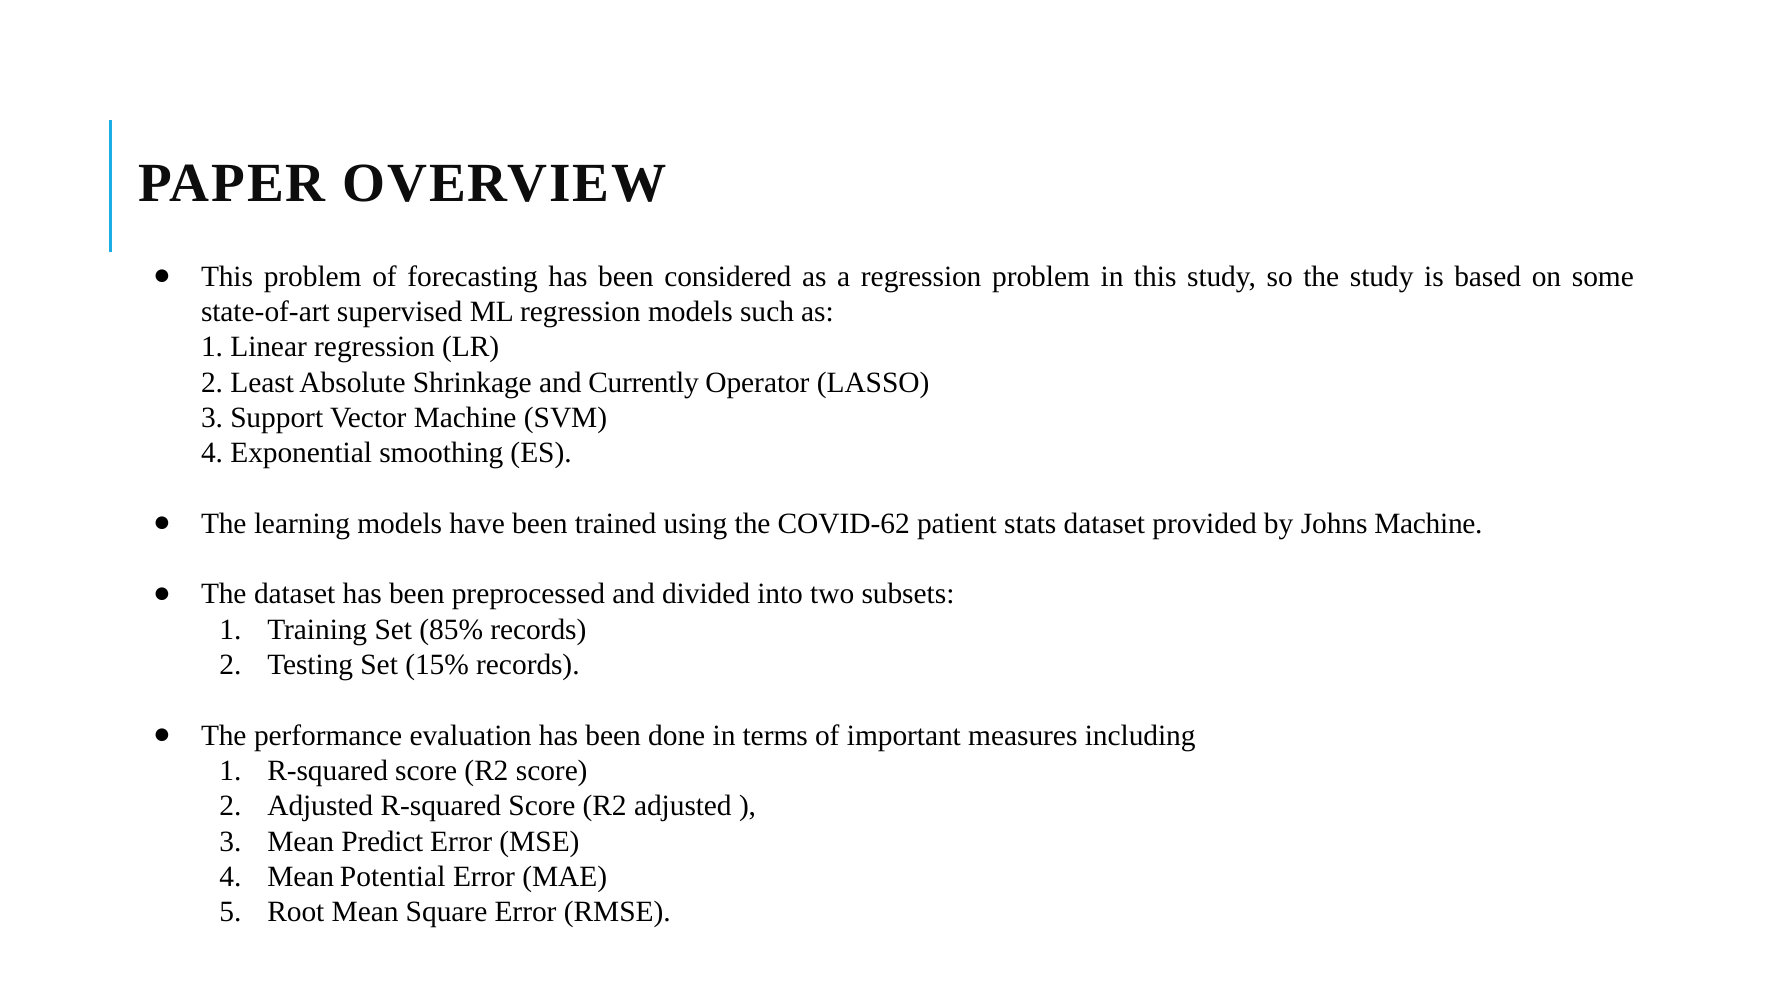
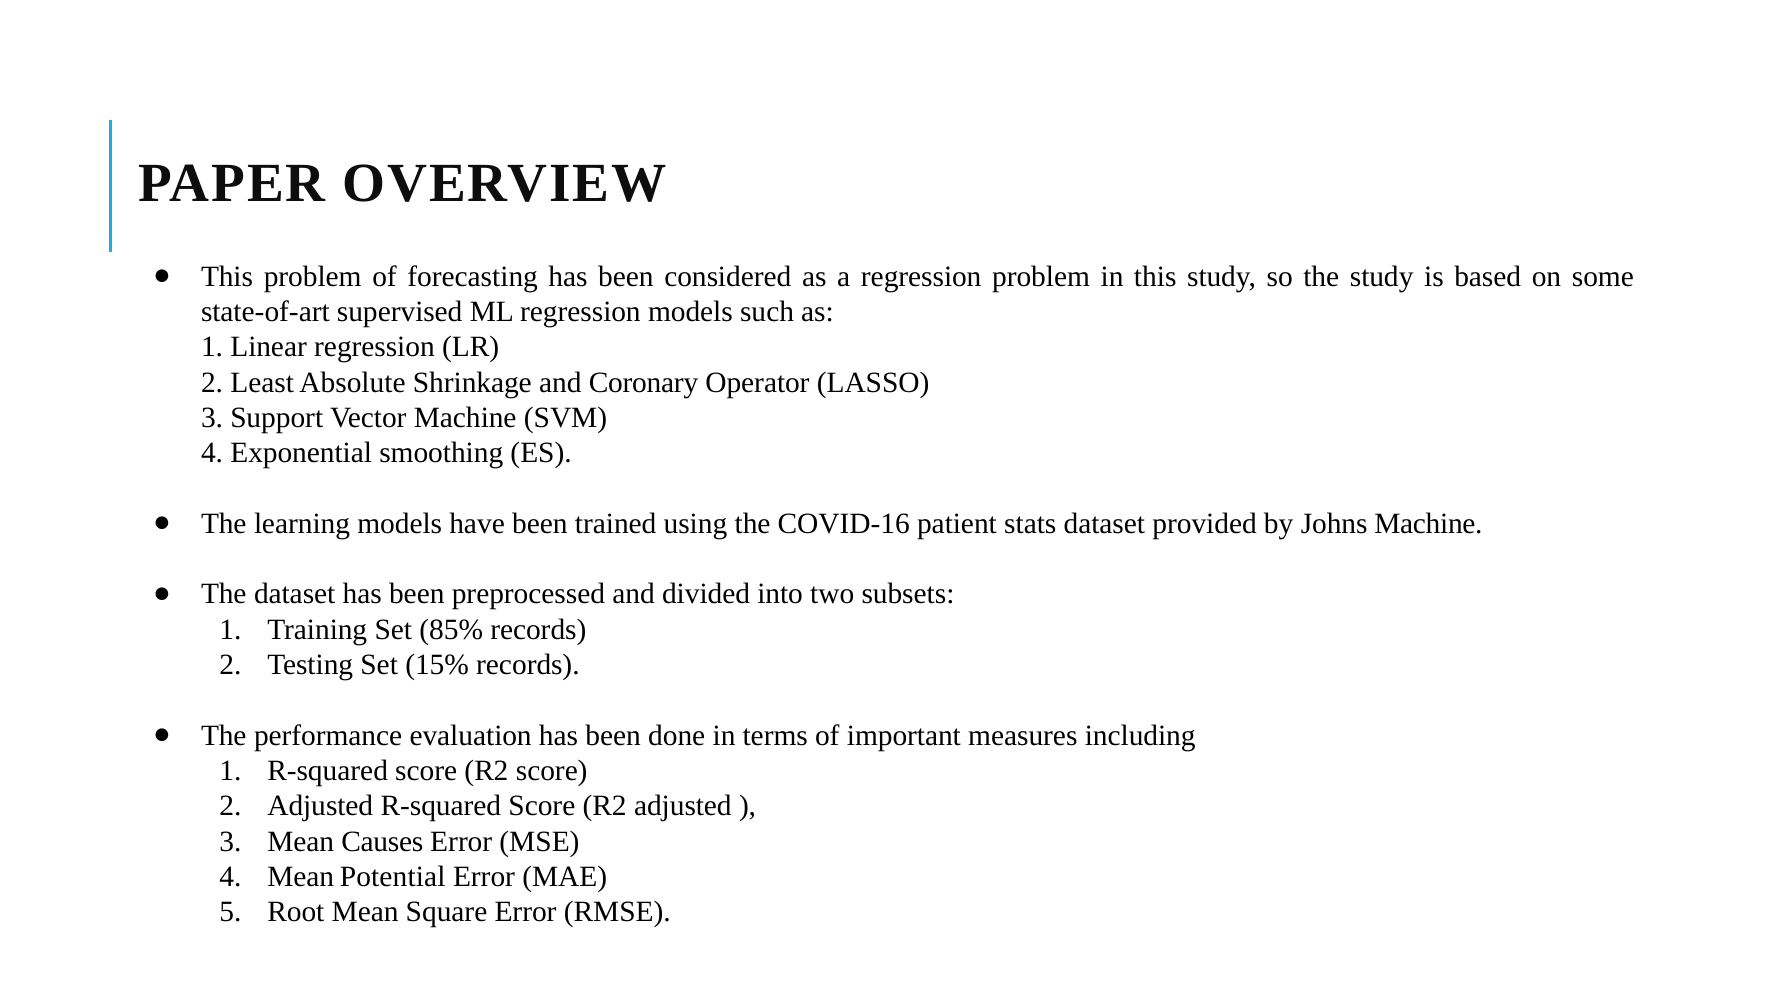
Currently: Currently -> Coronary (644, 382)
COVID-62: COVID-62 -> COVID-16 (844, 524)
Predict: Predict -> Causes (382, 842)
